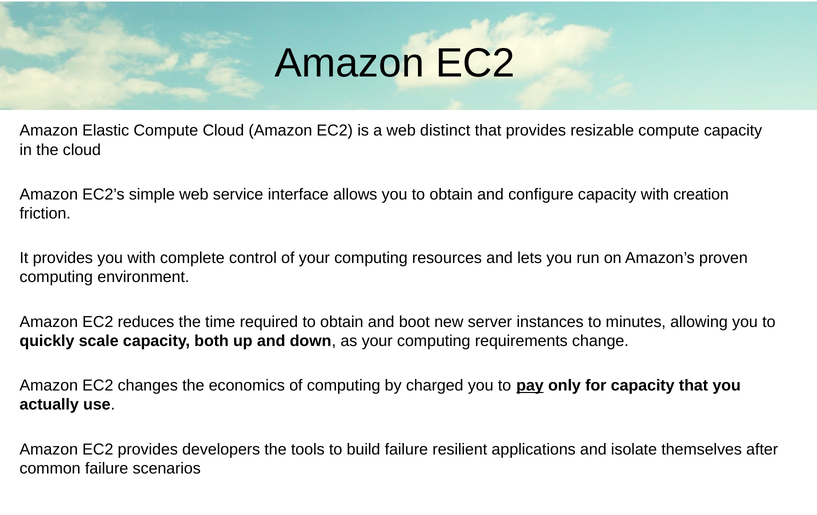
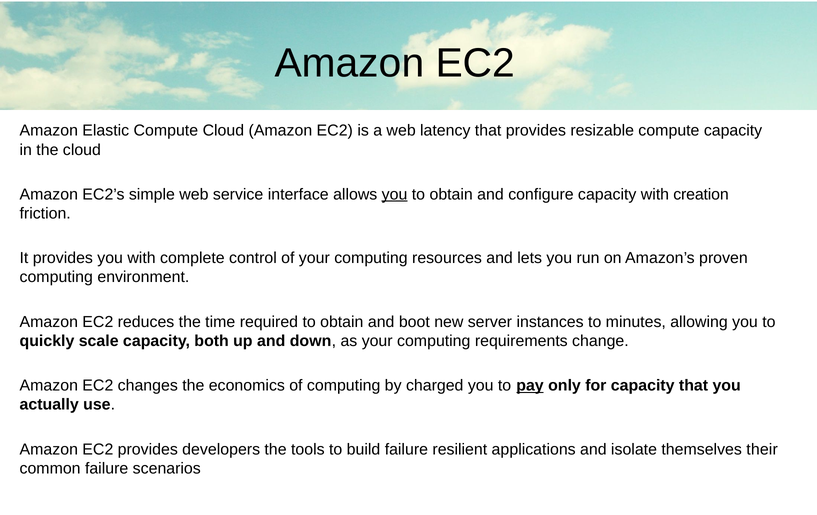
distinct: distinct -> latency (445, 131)
you underline: none -> present (395, 194)
after: after -> their (762, 449)
